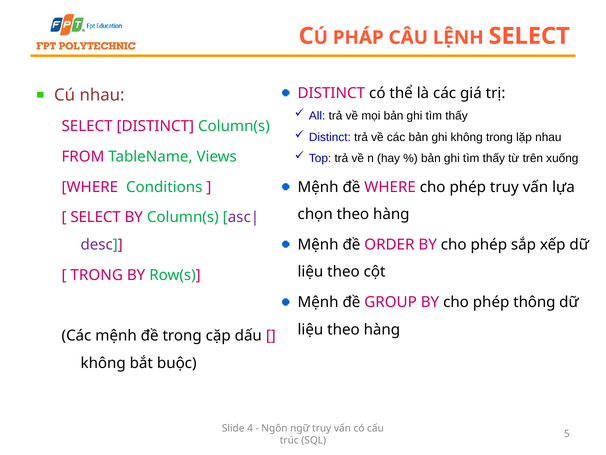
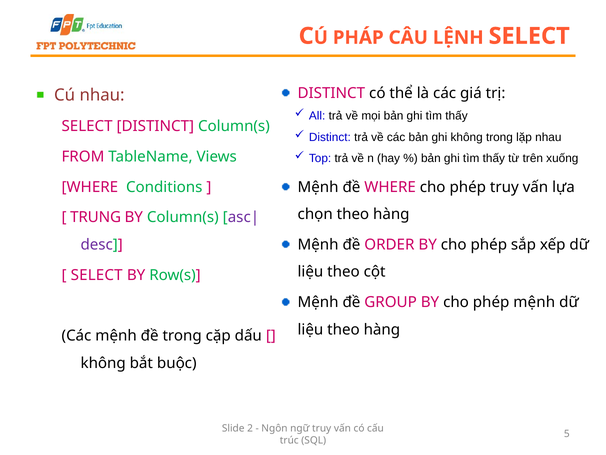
SELECT: SELECT -> TRUNG (96, 217)
TRONG: TRONG -> SELECT (97, 275)
phép thông: thông -> mệnh (534, 302)
4: 4 -> 2 (250, 428)
